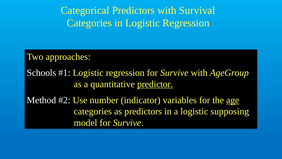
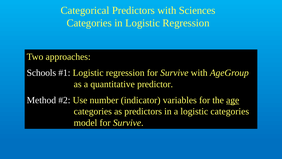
Survival: Survival -> Sciences (197, 10)
predictor underline: present -> none (155, 84)
logistic supposing: supposing -> categories (230, 111)
